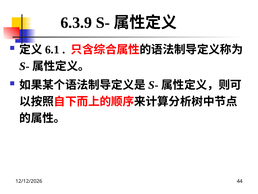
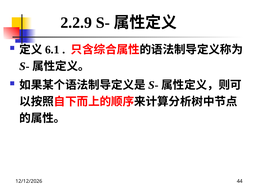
6.3.9: 6.3.9 -> 2.2.9 (76, 23)
